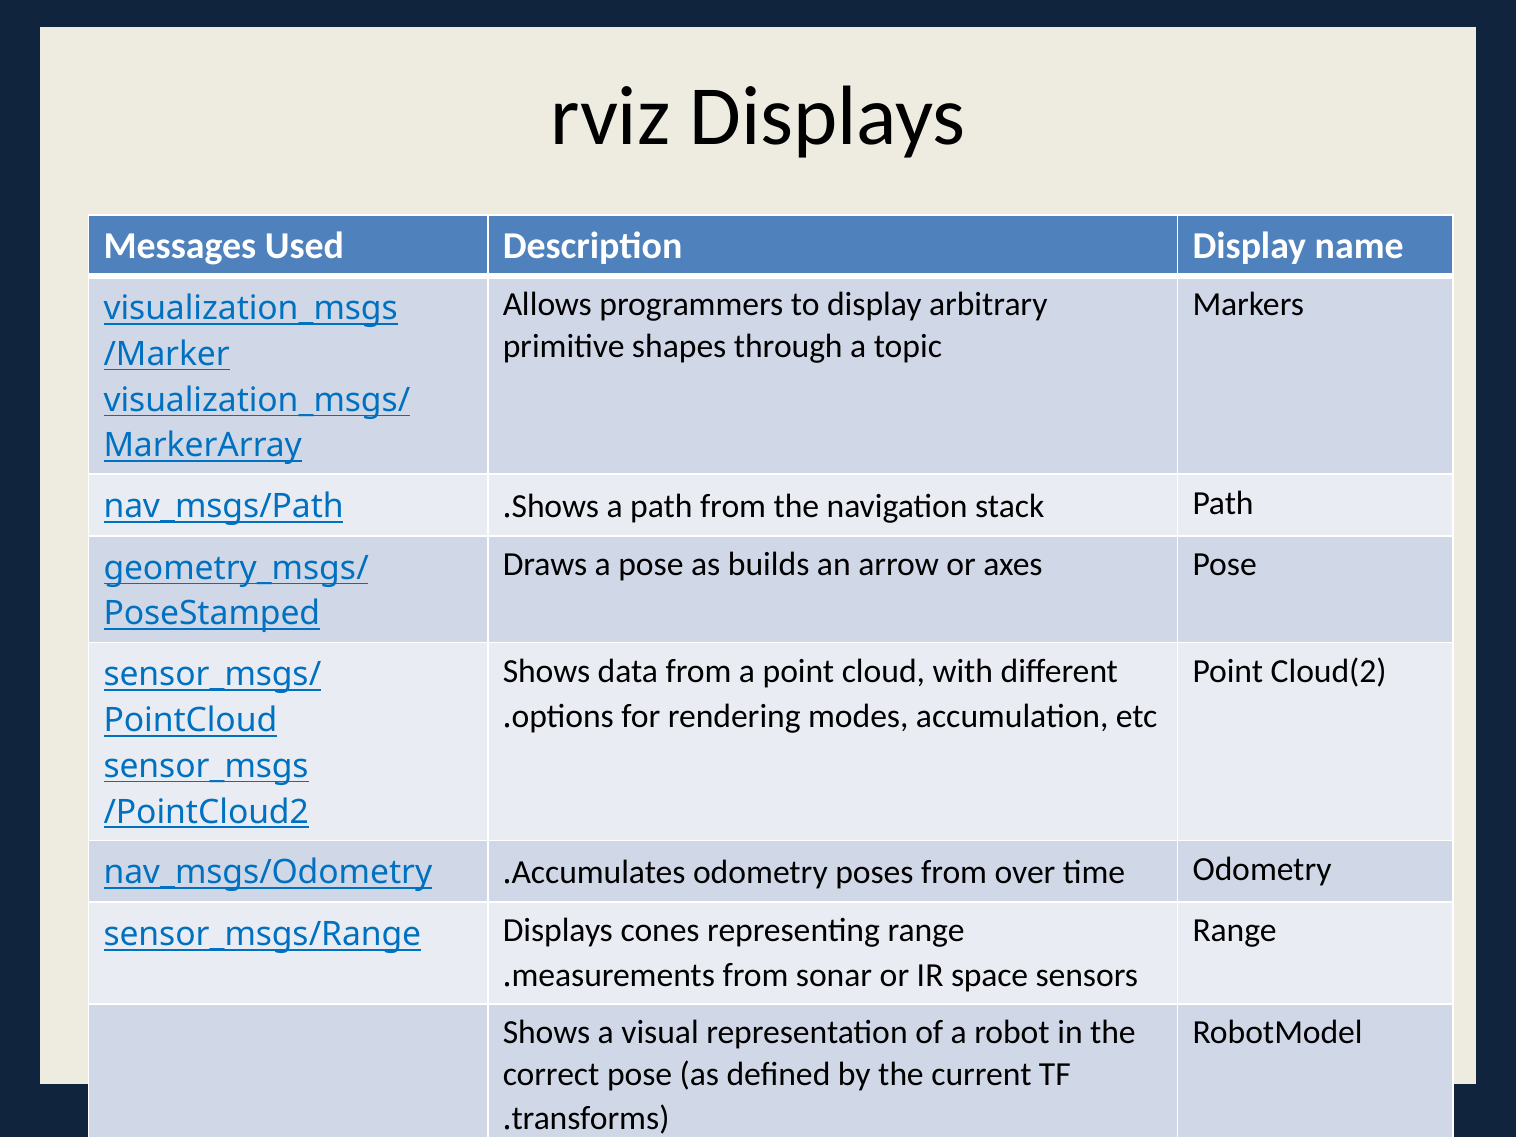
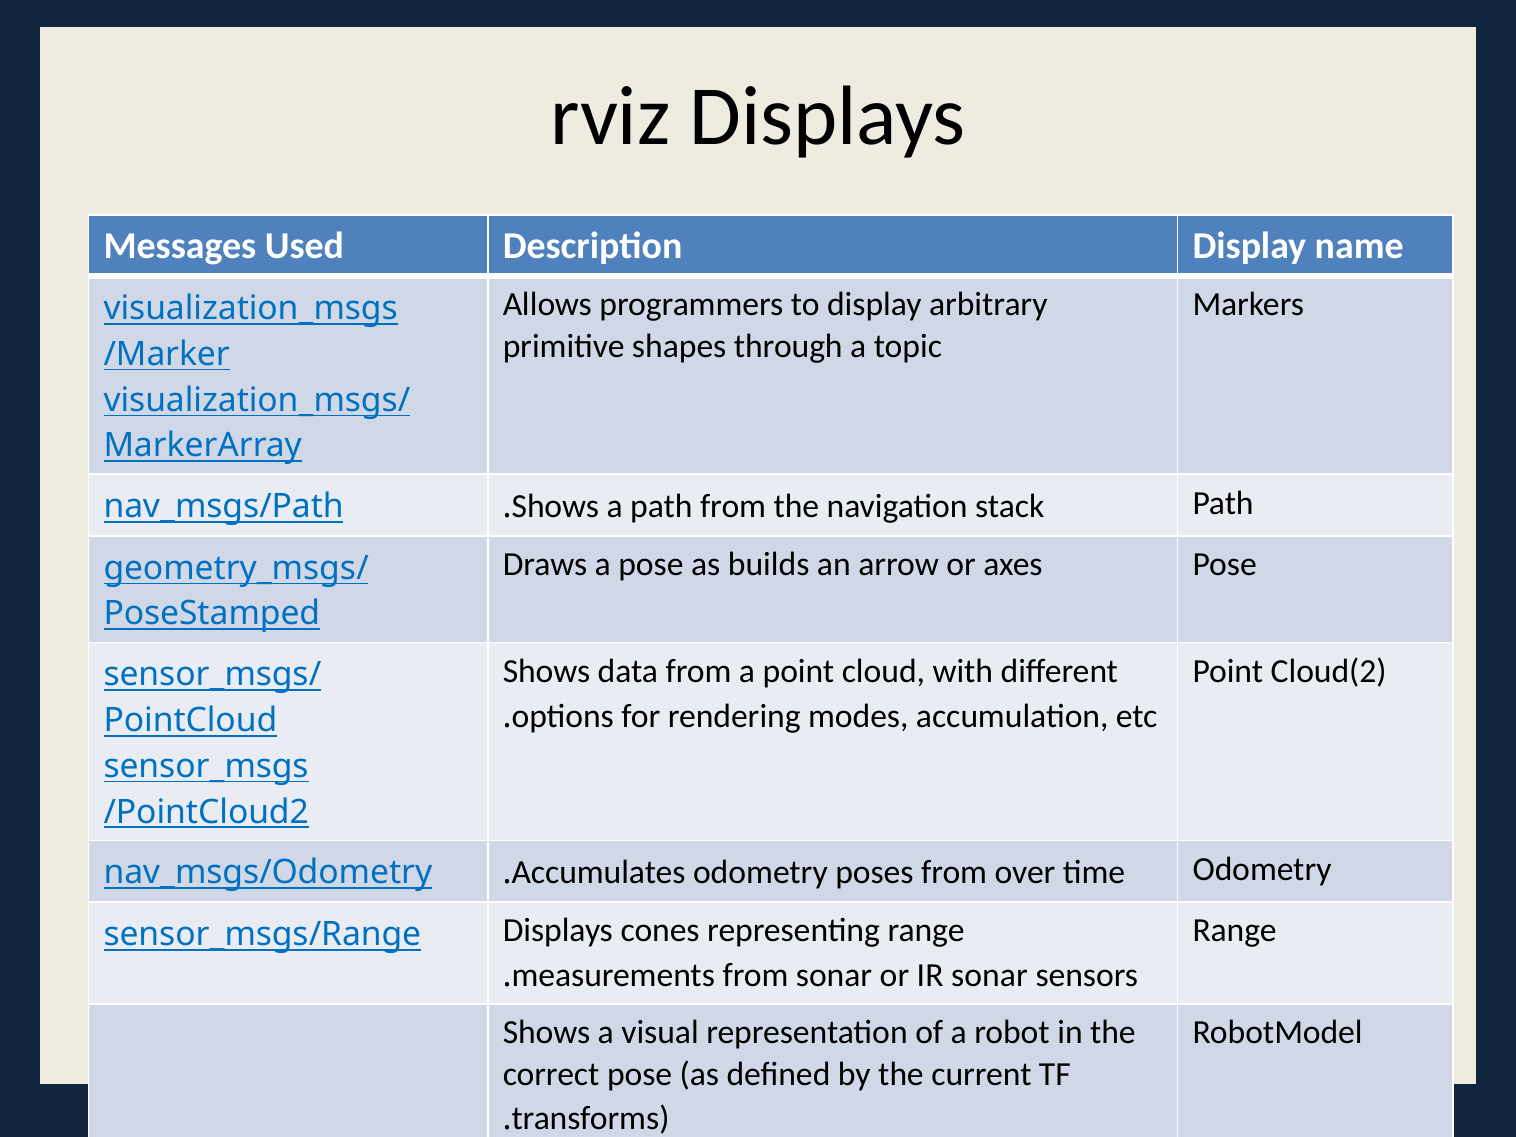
IR space: space -> sonar (989, 976)
